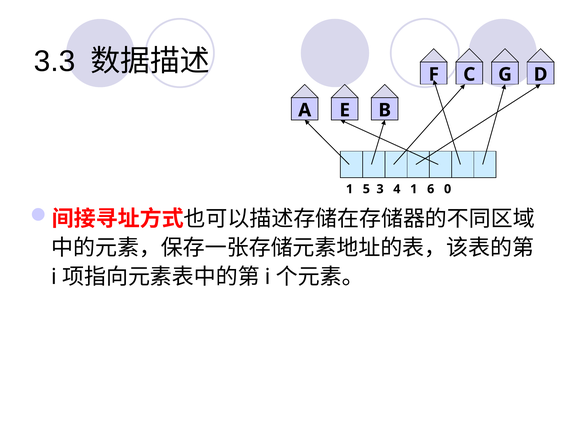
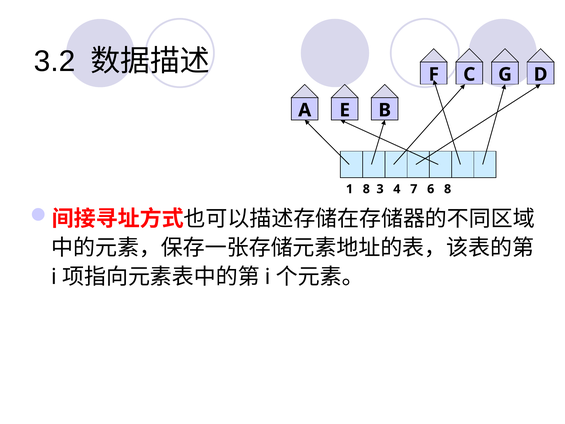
3.3: 3.3 -> 3.2 (55, 61)
1 5: 5 -> 8 (366, 189)
4 1: 1 -> 7 (414, 189)
6 0: 0 -> 8 (448, 189)
